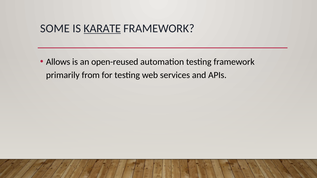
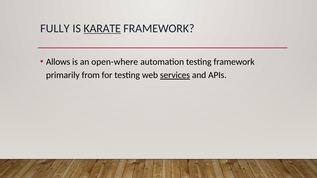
SOME: SOME -> FULLY (55, 28)
open-reused: open-reused -> open-where (115, 62)
services underline: none -> present (175, 75)
